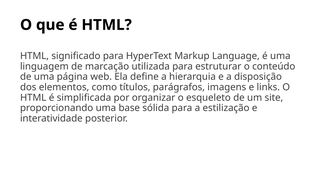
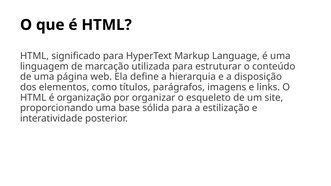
simplificada: simplificada -> organização (84, 98)
